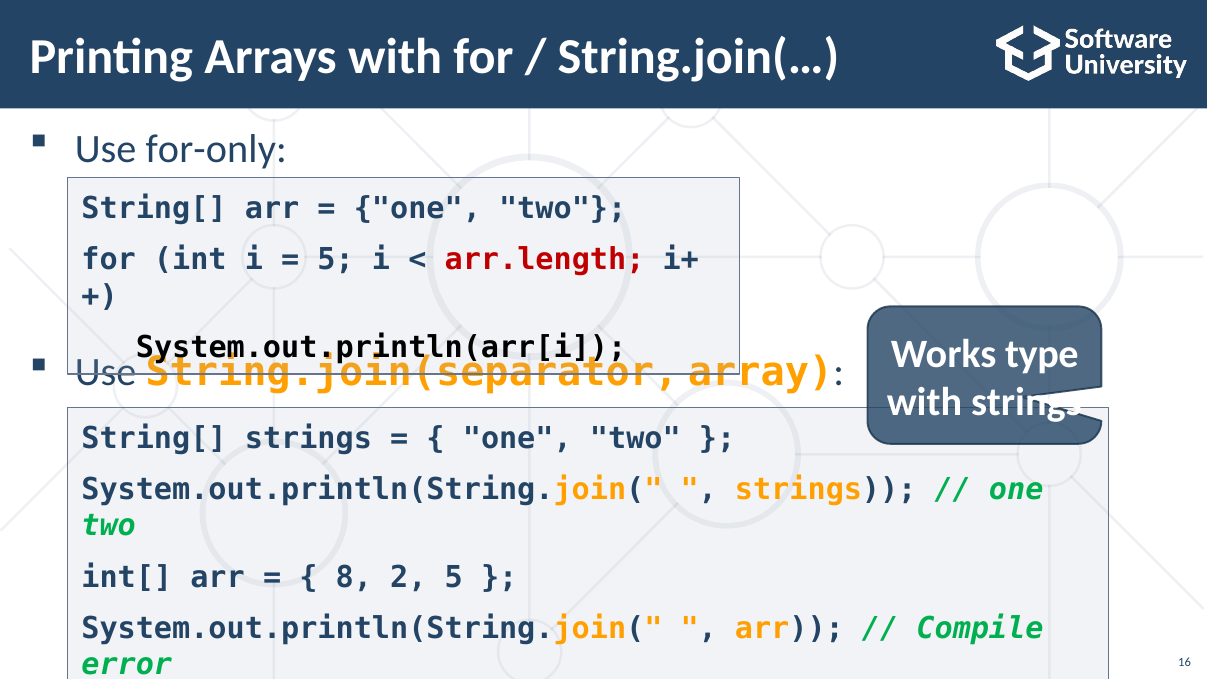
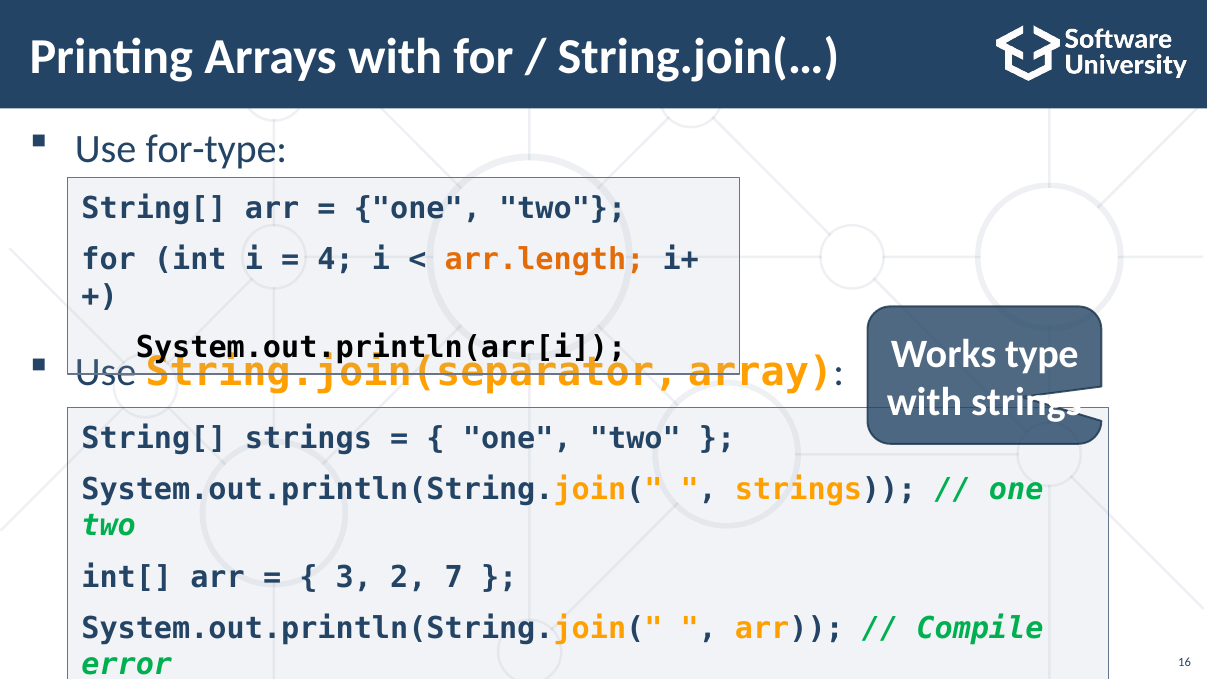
for-only: for-only -> for-type (216, 149)
5: 5 -> 4 (336, 260)
arr.length colour: red -> orange (545, 260)
8: 8 -> 3 (354, 577)
2 5: 5 -> 7 (454, 577)
